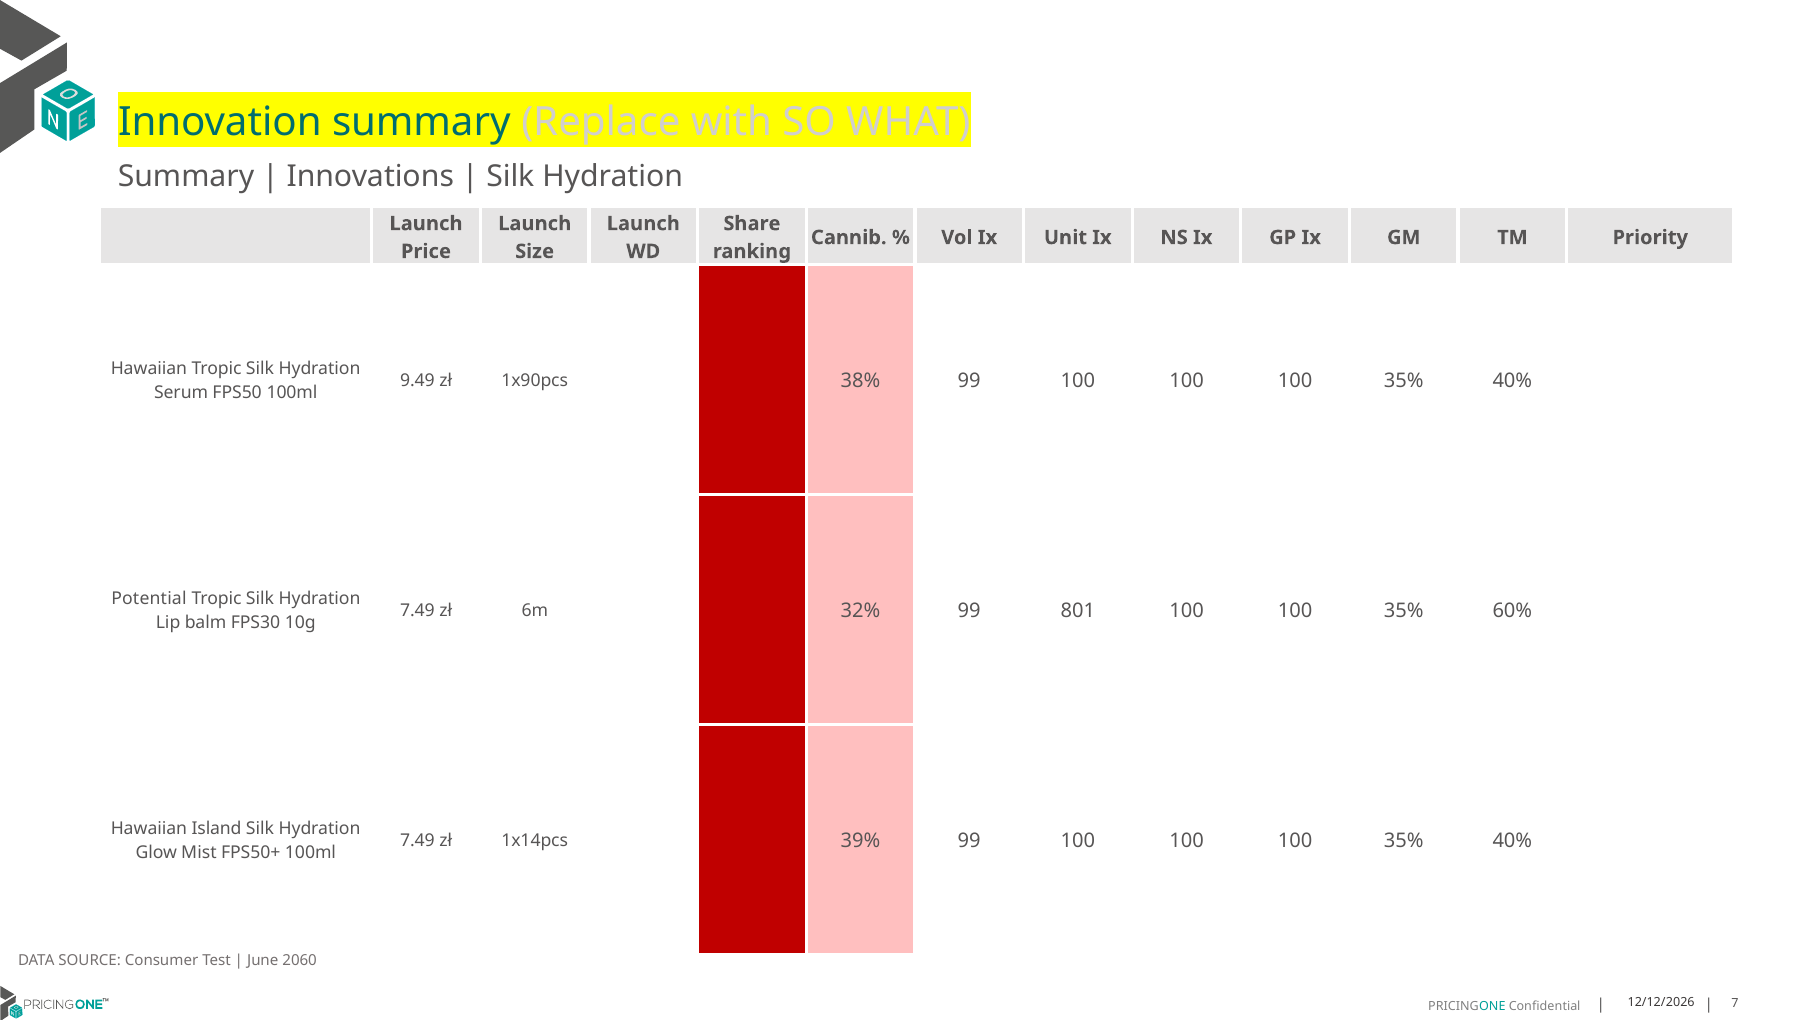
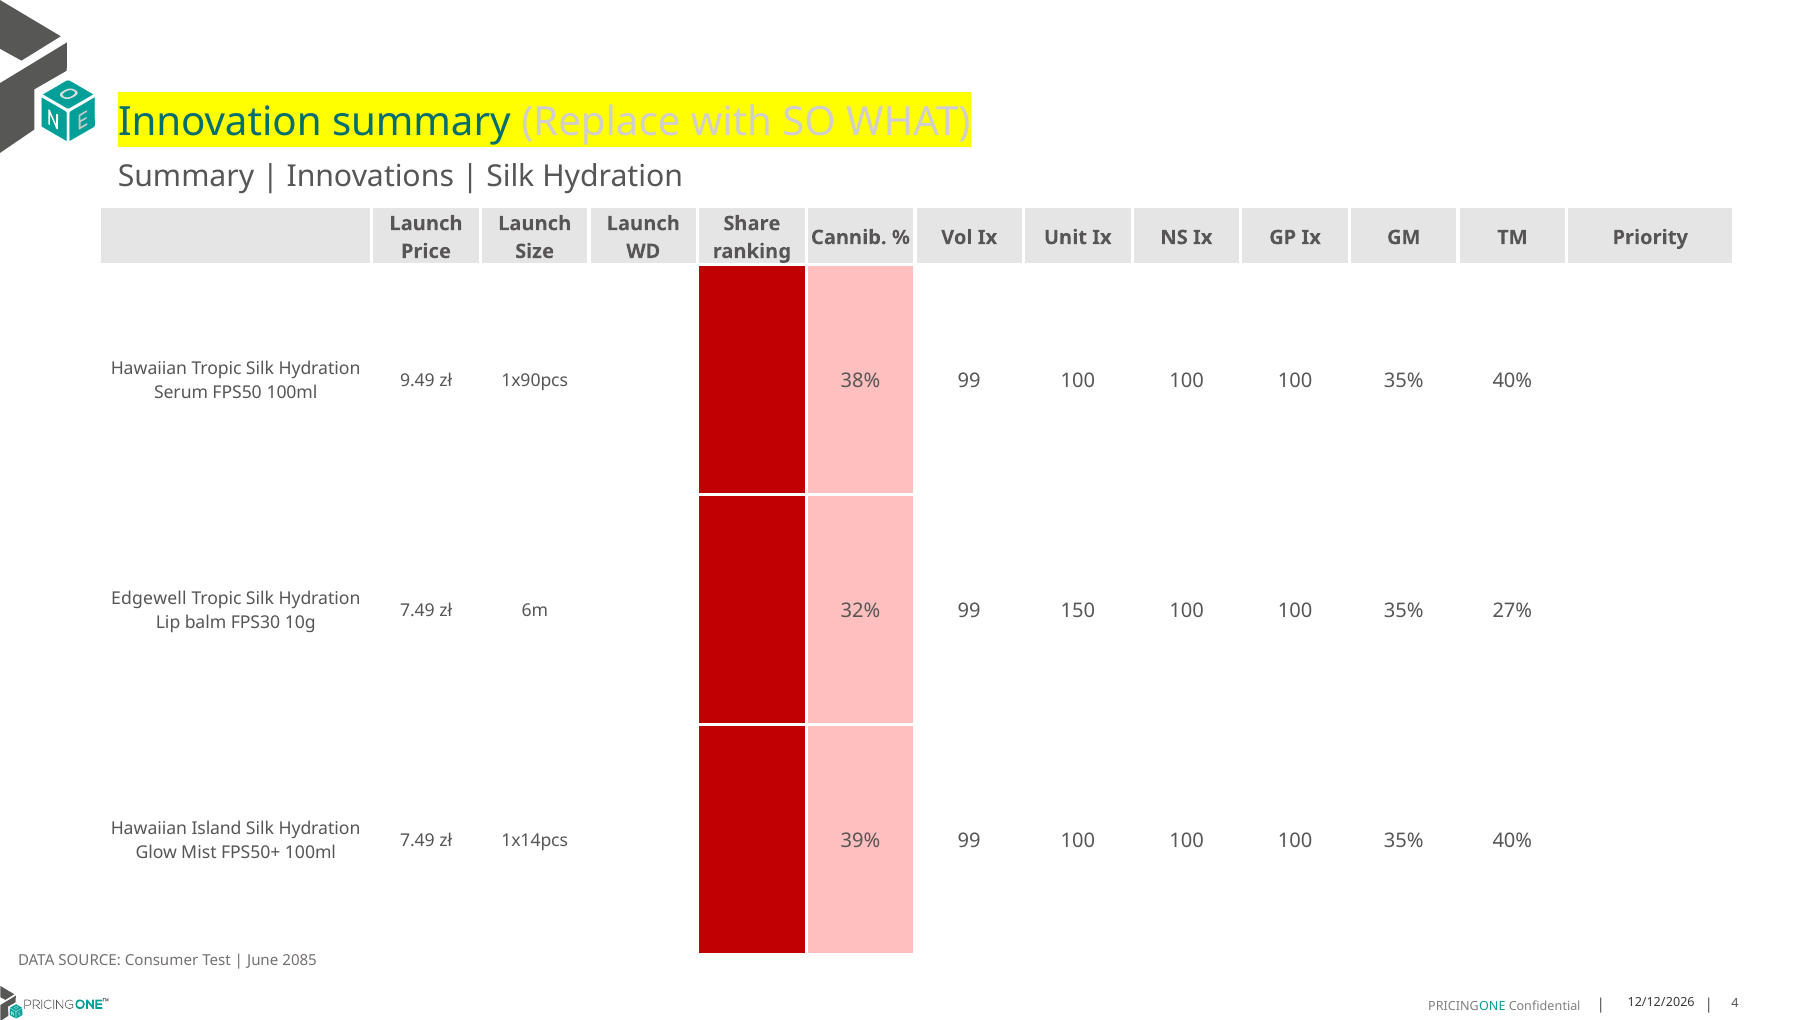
Potential: Potential -> Edgewell (149, 599)
801: 801 -> 150 (1078, 611)
60%: 60% -> 27% (1512, 611)
2060: 2060 -> 2085 (300, 961)
7: 7 -> 4 (1735, 1003)
